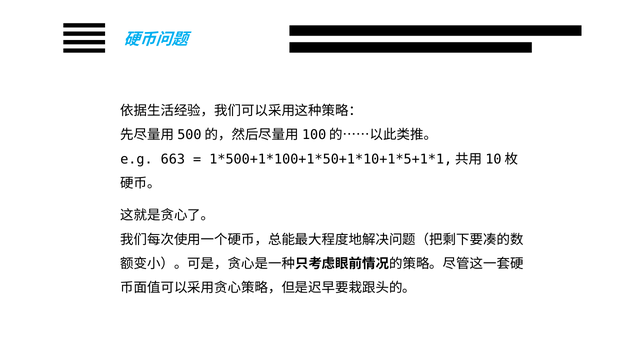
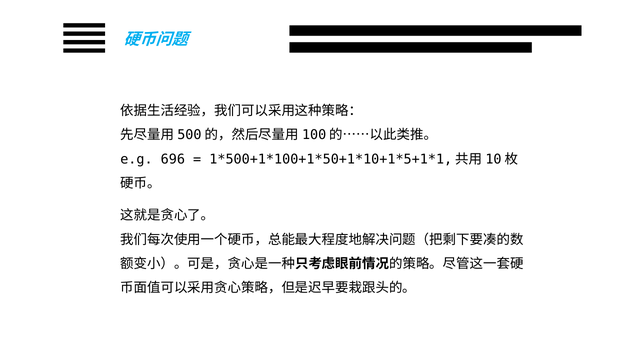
663: 663 -> 696 (173, 159)
